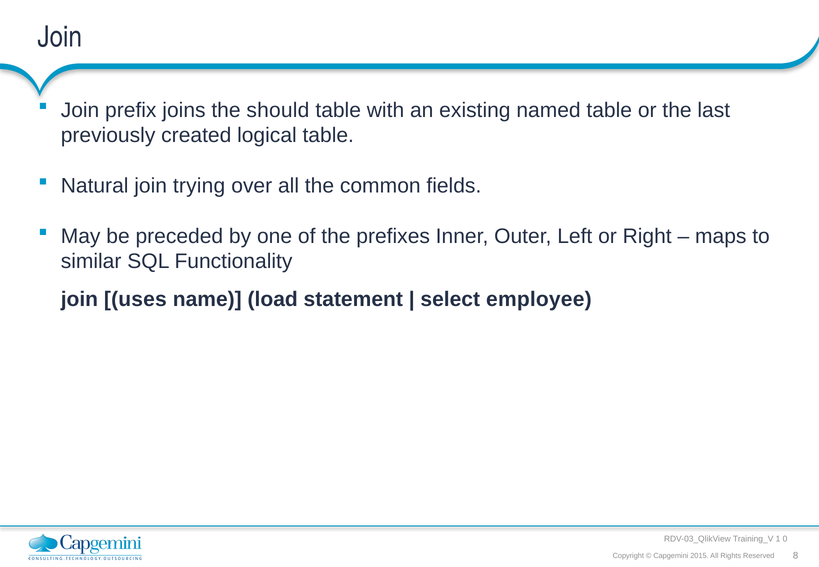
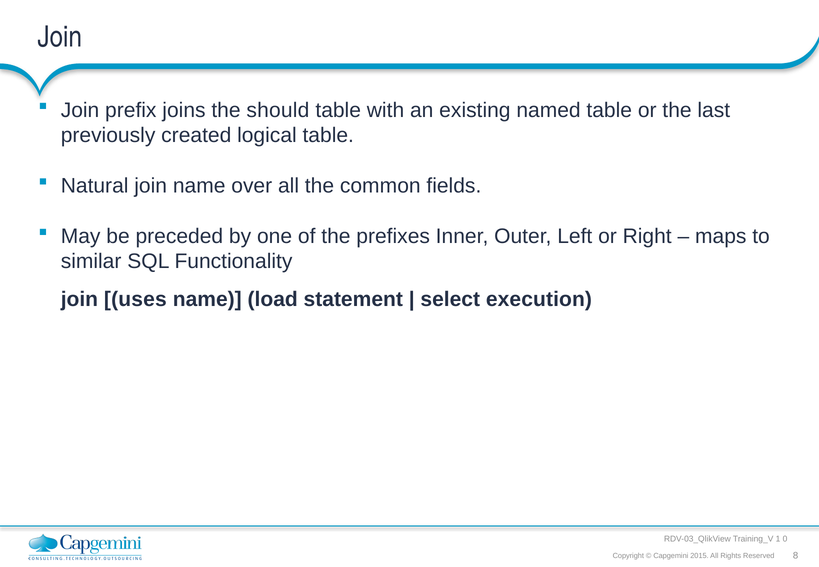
join trying: trying -> name (199, 186)
employee: employee -> execution (539, 299)
